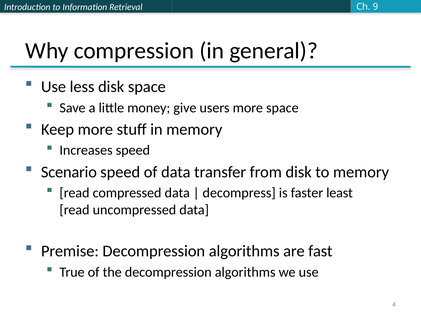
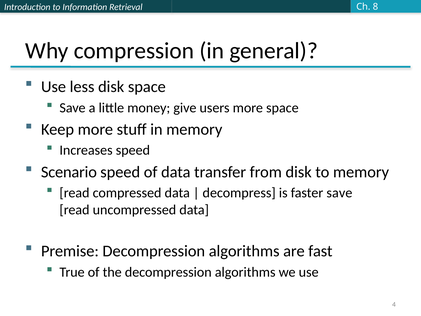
9: 9 -> 8 (375, 7)
faster least: least -> save (339, 193)
